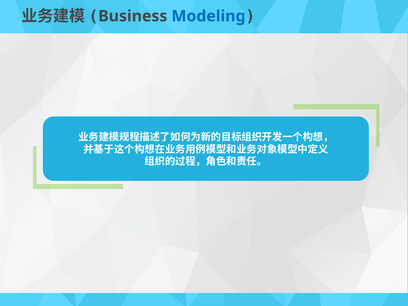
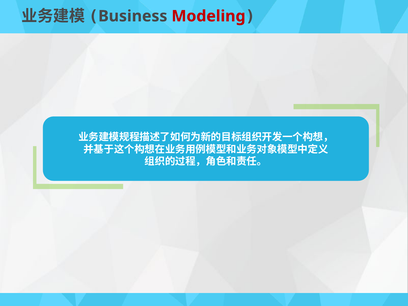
Modeling colour: blue -> red (209, 16)
